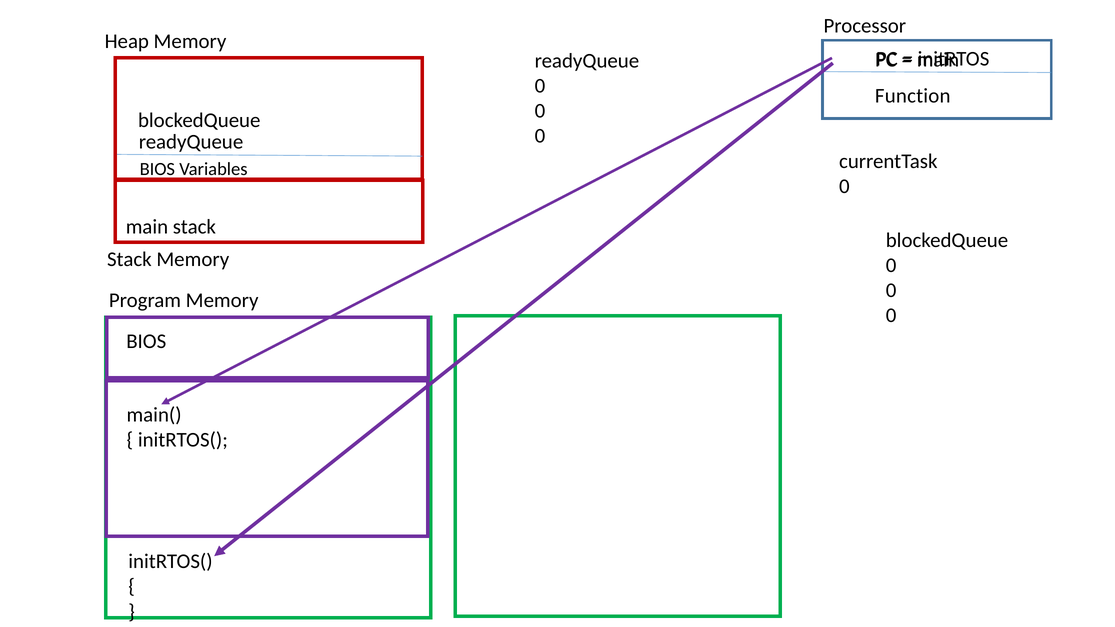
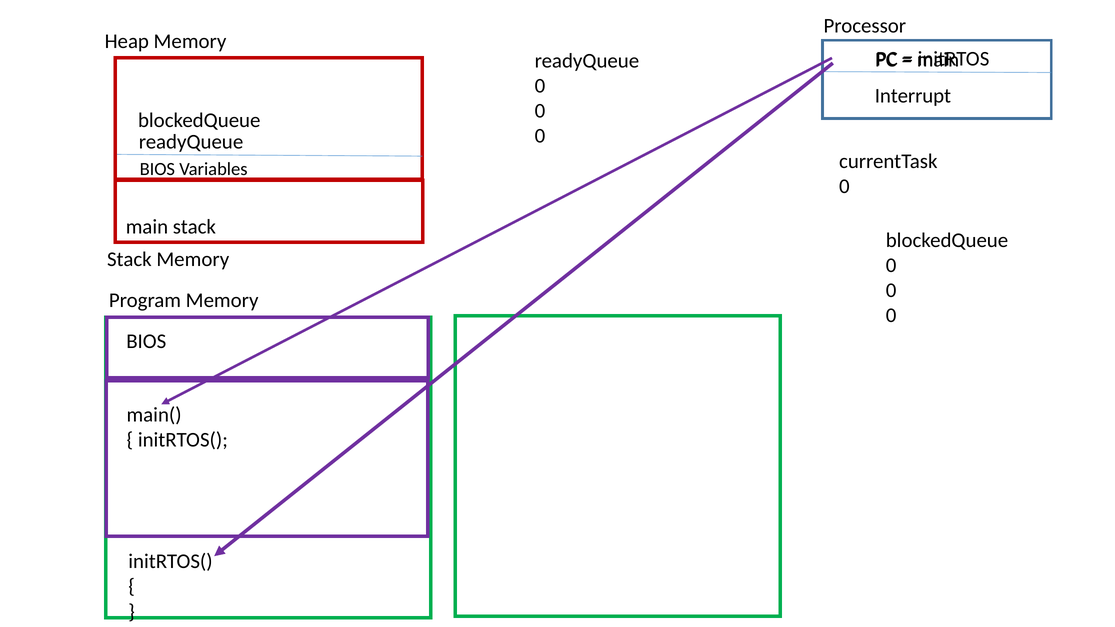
Function: Function -> Interrupt (913, 96)
